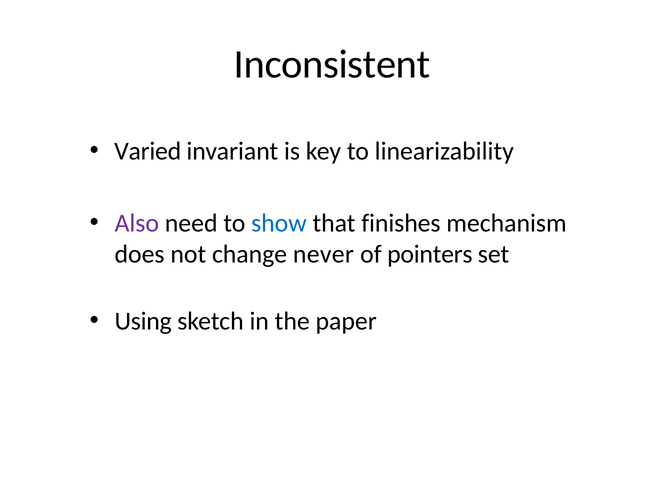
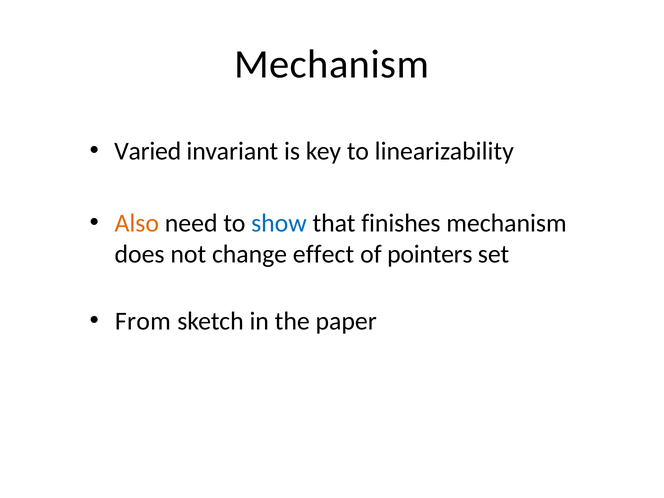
Inconsistent: Inconsistent -> Mechanism (332, 64)
Also colour: purple -> orange (137, 223)
never: never -> effect (324, 254)
Using: Using -> From (143, 321)
